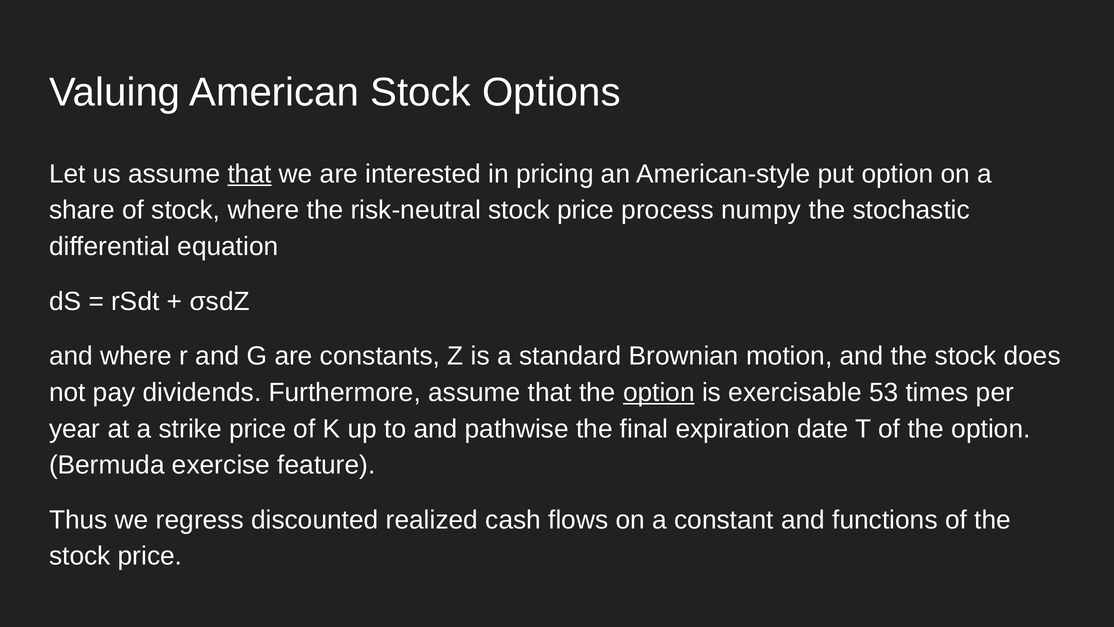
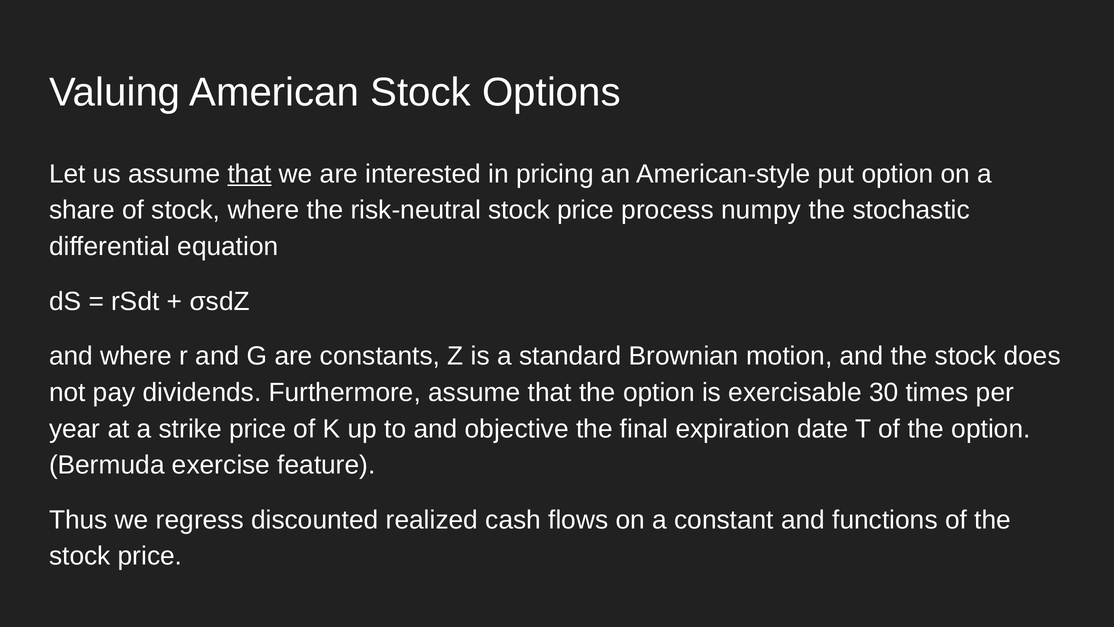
option underline: present -> none (659, 392)
53: 53 -> 30 (884, 392)
pathwise: pathwise -> objective (517, 429)
